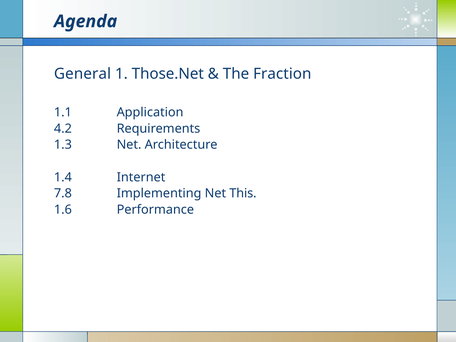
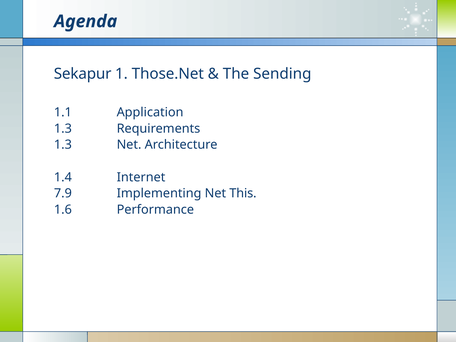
General: General -> Sekapur (83, 74)
Fraction: Fraction -> Sending (282, 74)
4.2: 4.2 -> 1.3 (63, 129)
7.8: 7.8 -> 7.9 (63, 193)
